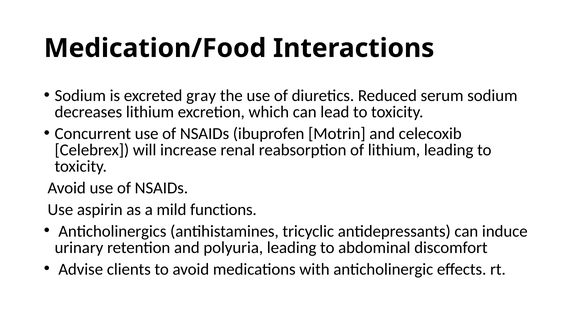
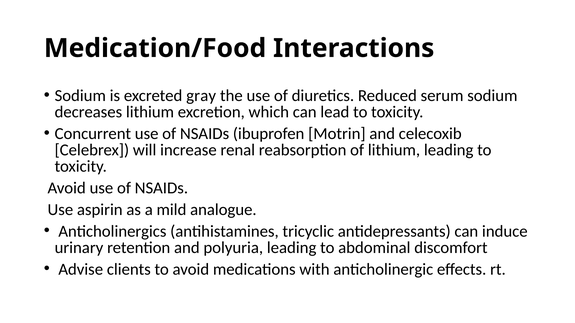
functions: functions -> analogue (223, 210)
